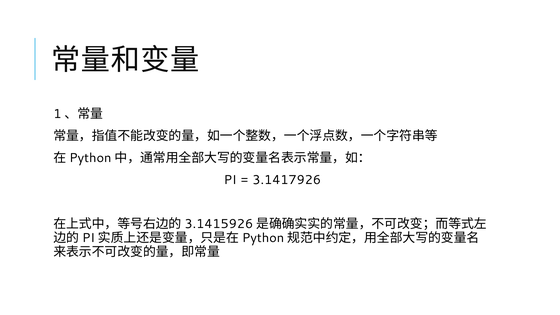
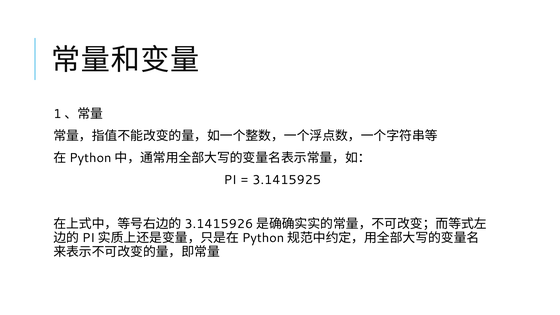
3.1417926: 3.1417926 -> 3.1415925 (287, 180)
